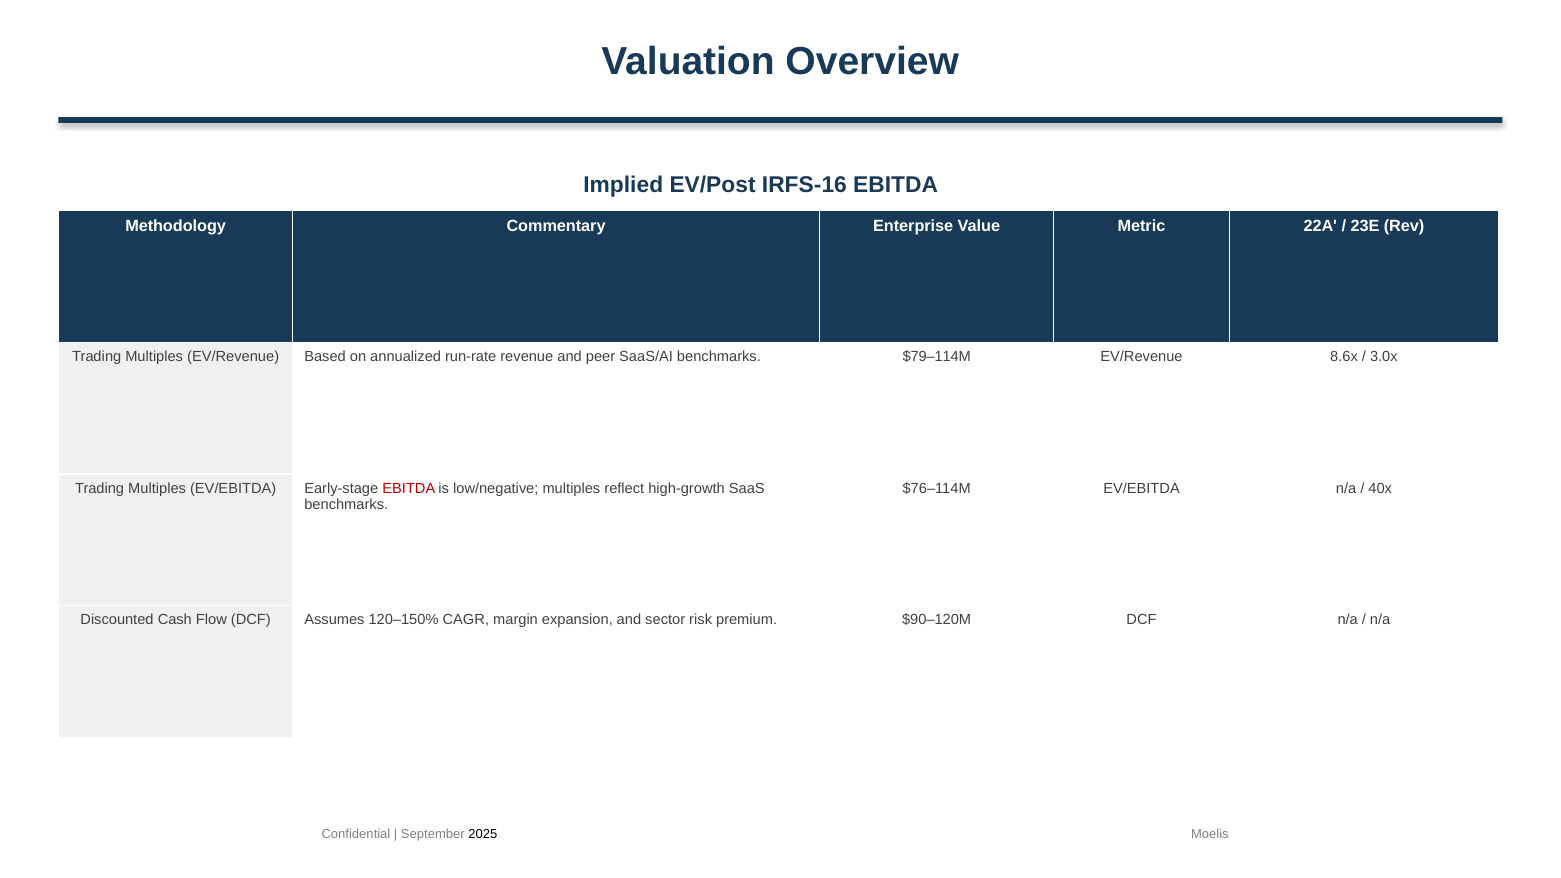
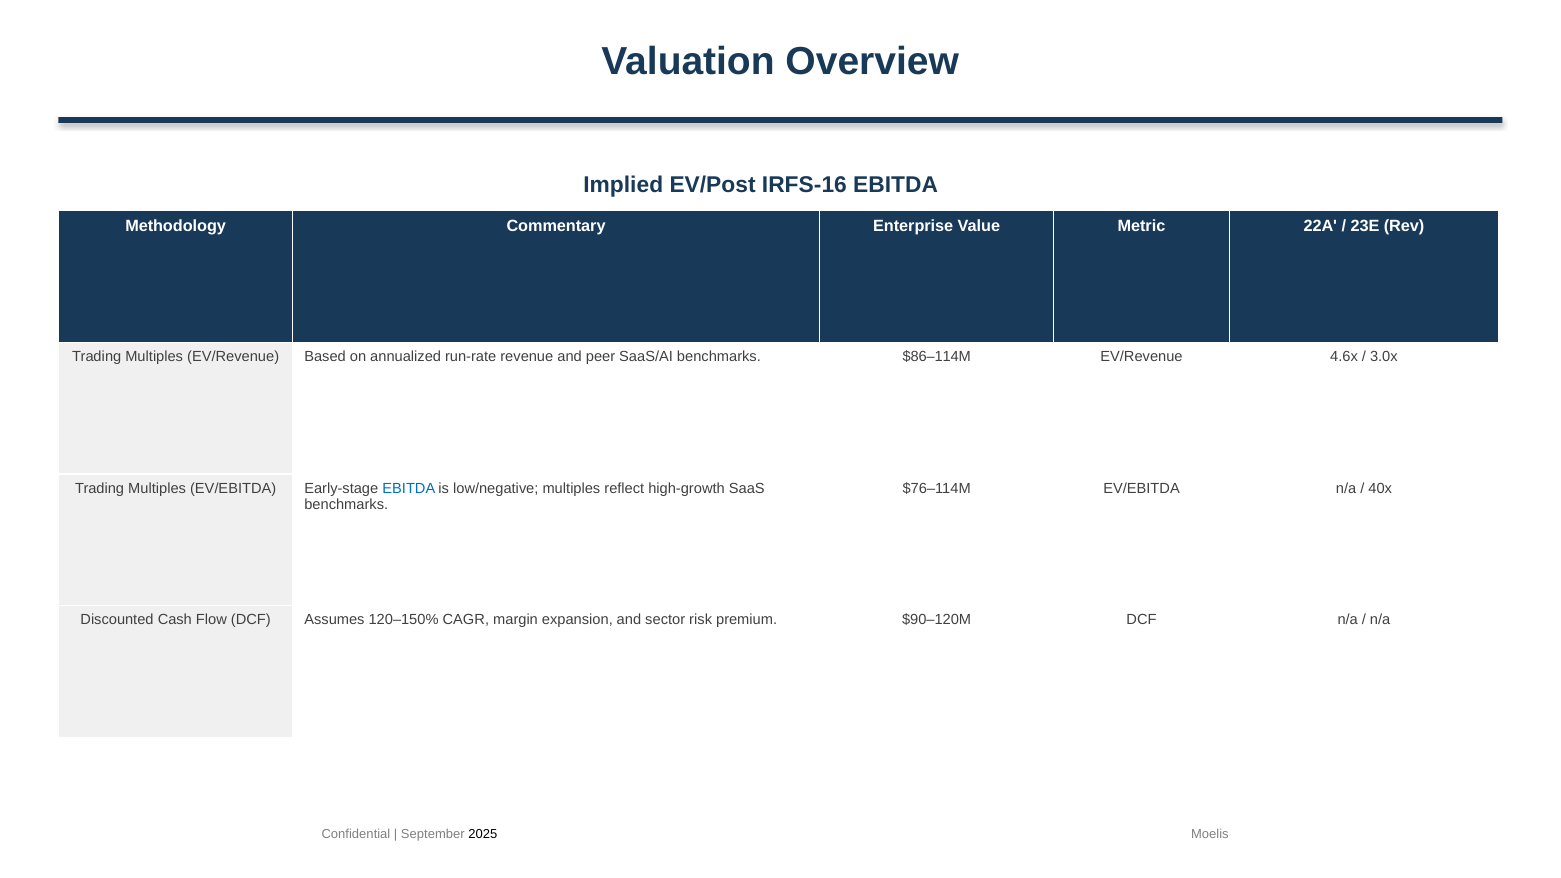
$79–114M: $79–114M -> $86–114M (937, 357)
8.6x: 8.6x -> 4.6x (1344, 357)
EBITDA colour: red -> blue (409, 488)
